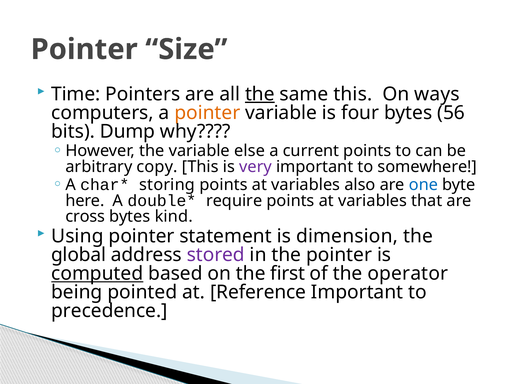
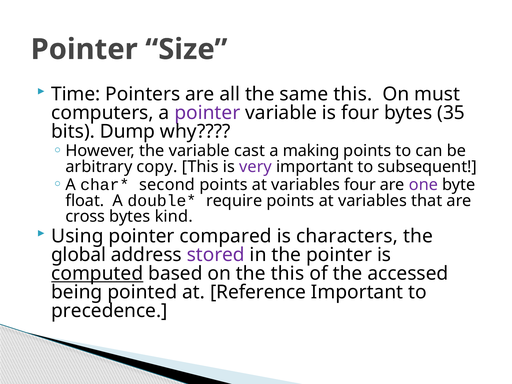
the underline: present -> none (260, 94)
ways: ways -> must (437, 94)
pointer colour: orange -> purple (207, 113)
56: 56 -> 35 (451, 113)
else: else -> cast (250, 151)
current: current -> making (311, 151)
somewhere: somewhere -> subsequent (427, 167)
storing: storing -> second (167, 185)
variables also: also -> four (360, 185)
one colour: blue -> purple (423, 185)
here: here -> float (85, 201)
statement: statement -> compared (226, 236)
dimension: dimension -> characters (347, 236)
the first: first -> this (288, 274)
operator: operator -> accessed (408, 274)
